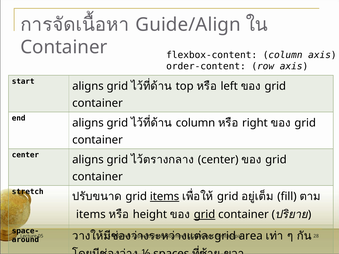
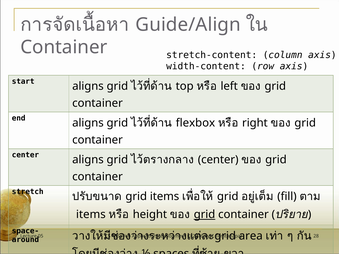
flexbox-content: flexbox-content -> stretch-content (212, 55)
order-content: order-content -> width-content (206, 66)
column: column -> flexbox (195, 123)
items underline: present -> none (165, 197)
